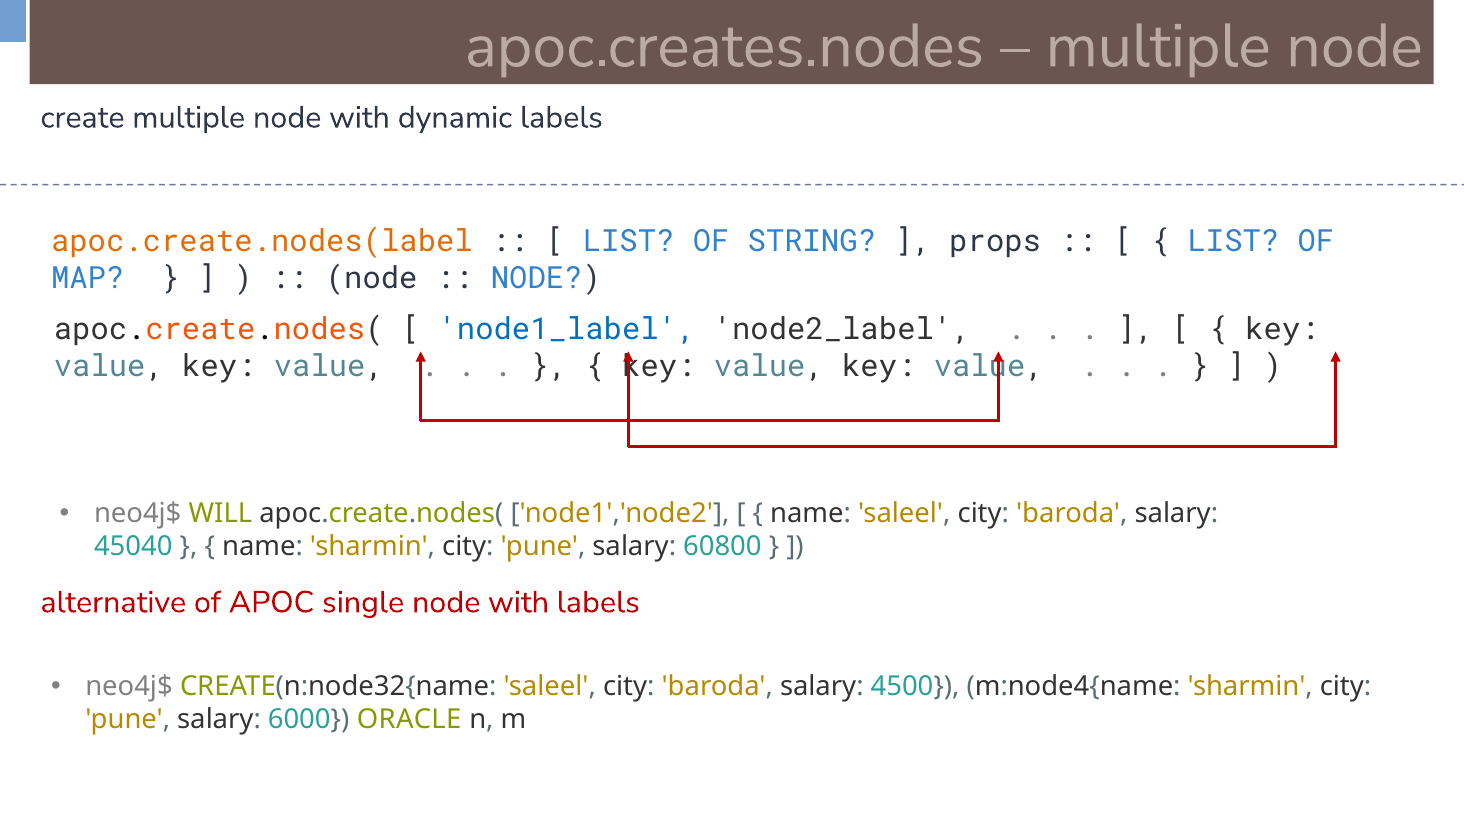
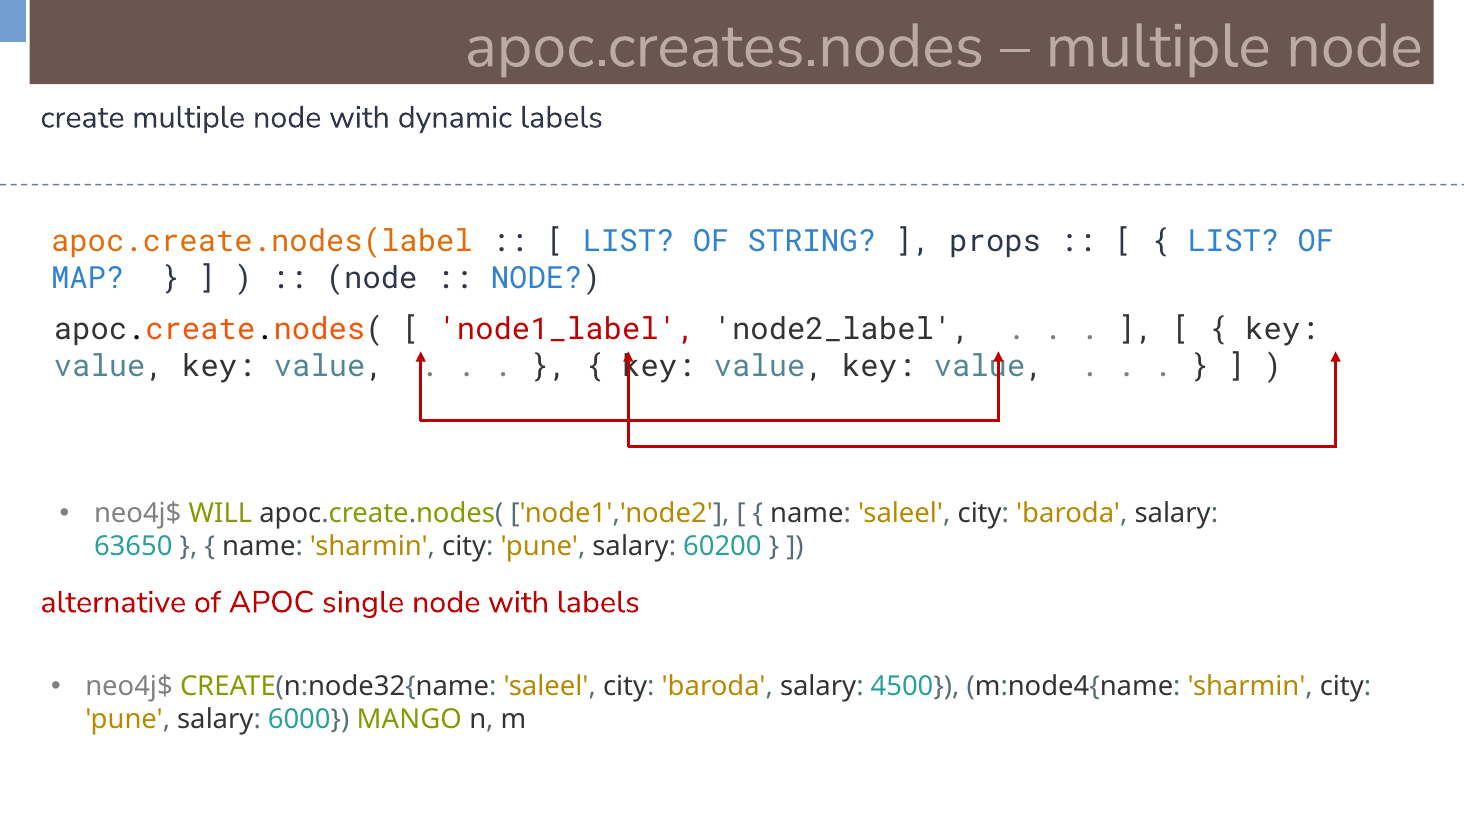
node1_label colour: blue -> red (567, 329)
45040: 45040 -> 63650 (133, 546)
60800: 60800 -> 60200 (722, 546)
ORACLE: ORACLE -> MANGO (409, 719)
